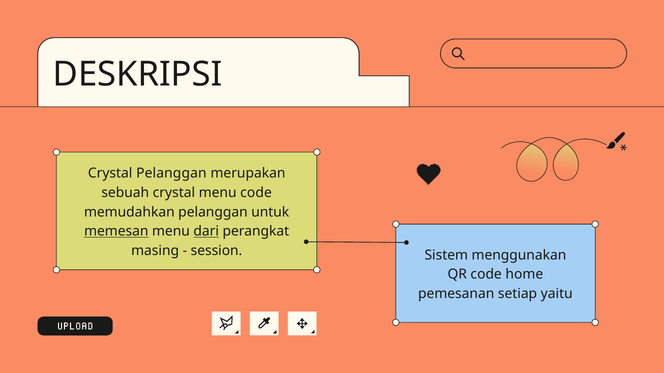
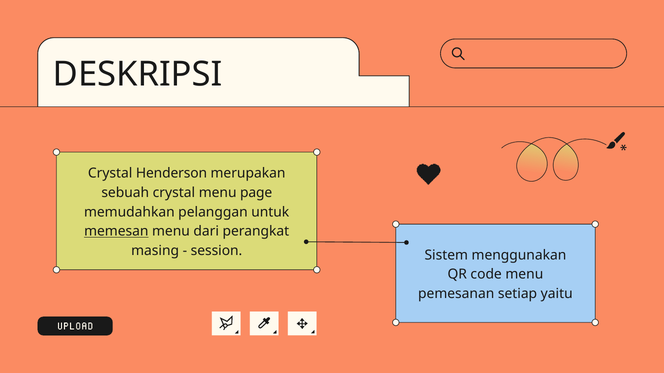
Crystal Pelanggan: Pelanggan -> Henderson (172, 174)
menu code: code -> page (256, 193)
dari underline: present -> none (206, 232)
code home: home -> menu (524, 275)
